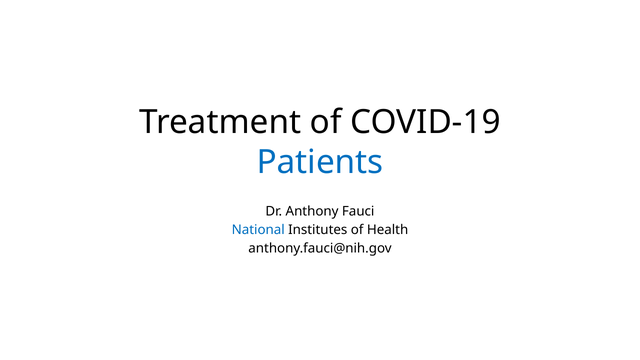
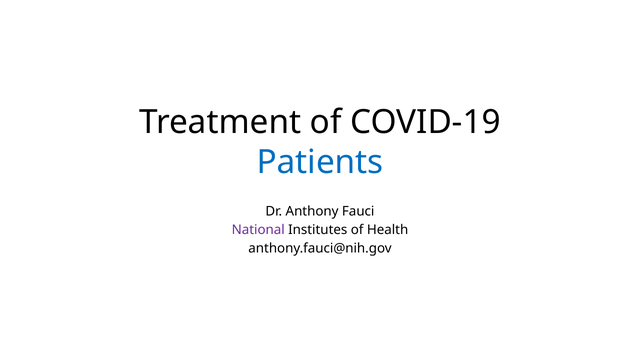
National colour: blue -> purple (258, 230)
